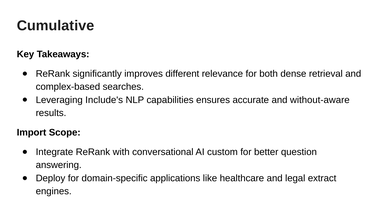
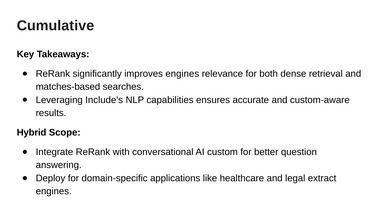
improves different: different -> engines (182, 74)
complex-based: complex-based -> matches-based (68, 87)
without-aware: without-aware -> custom-aware (320, 100)
Import: Import -> Hybrid (32, 132)
